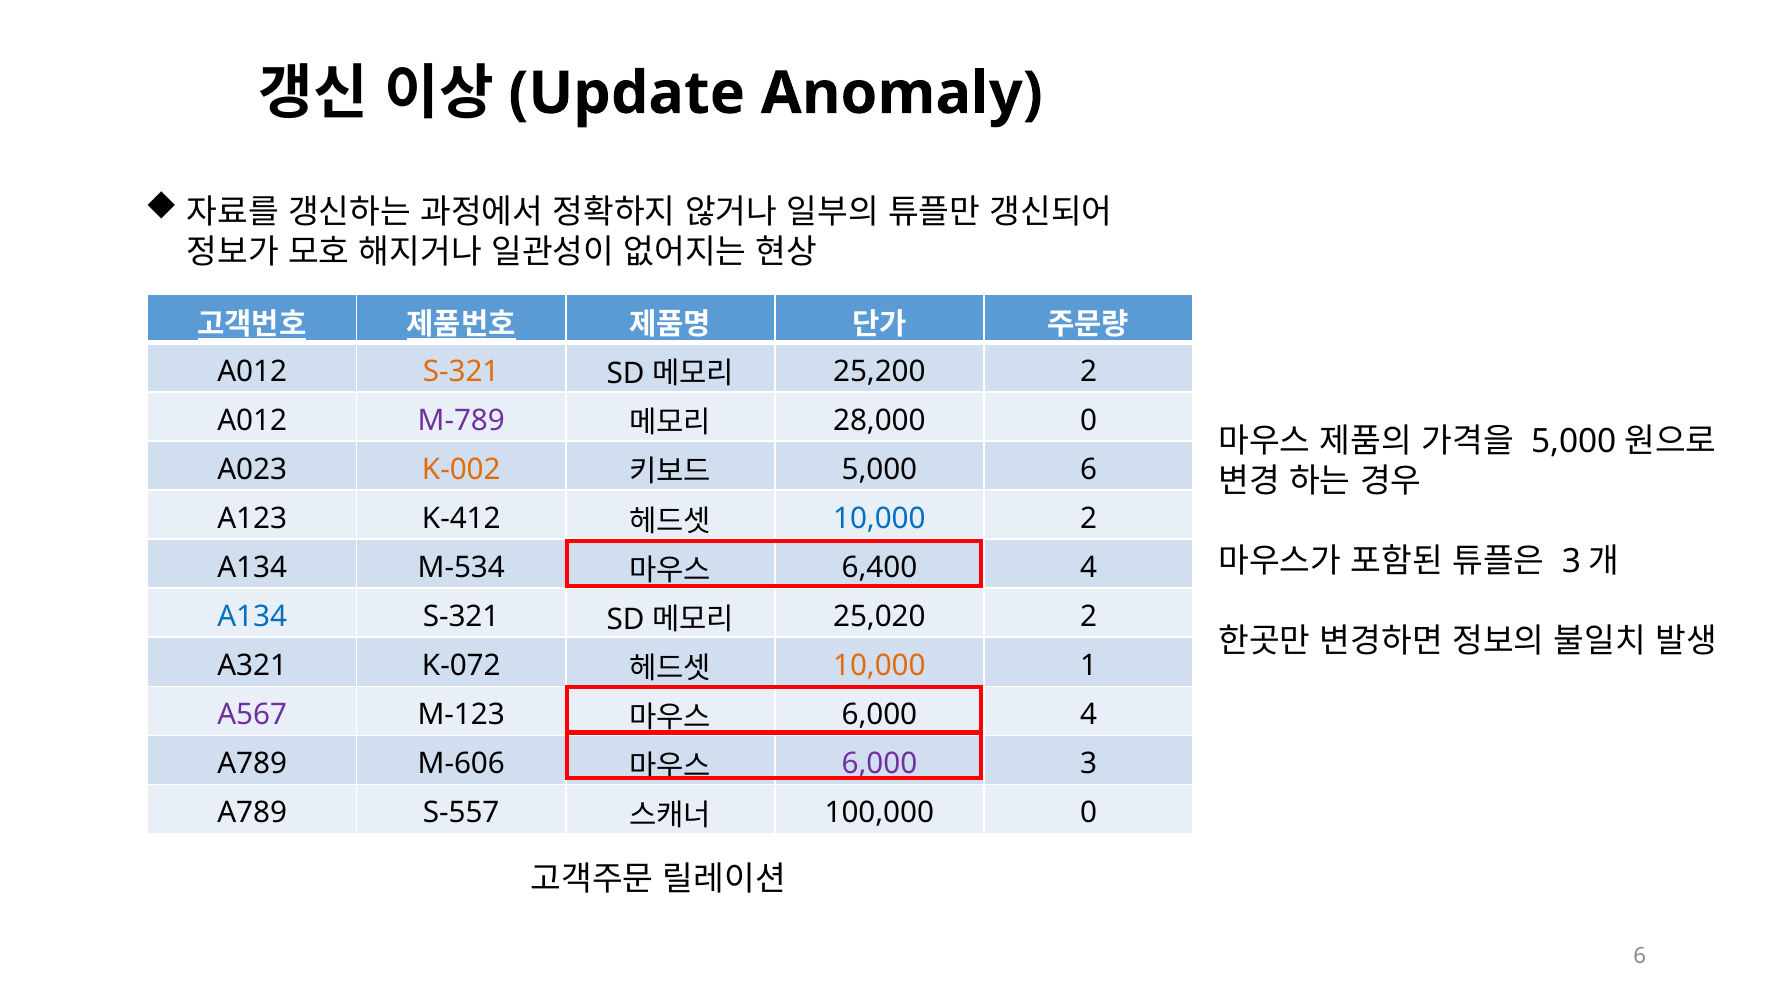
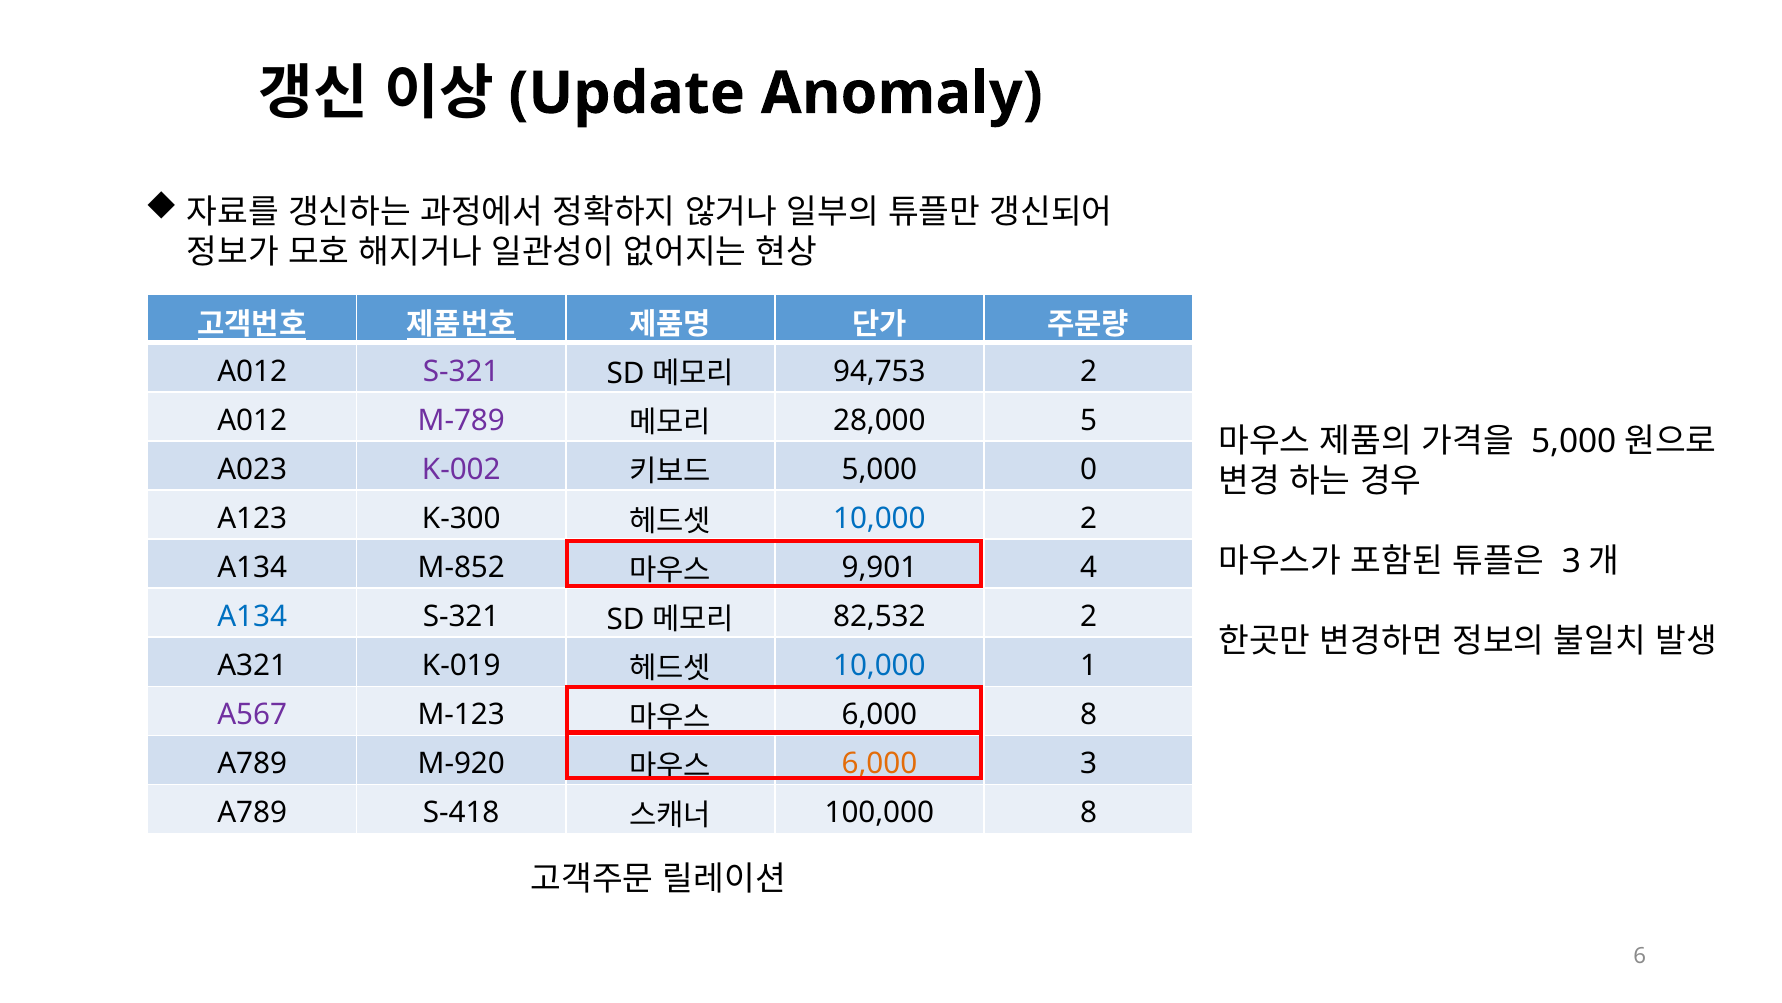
S-321 colour: orange -> purple (461, 371)
25,200: 25,200 -> 94,753 (879, 371)
28,000 0: 0 -> 5 (1089, 420)
K-002 colour: orange -> purple (461, 469)
5,000 6: 6 -> 0 (1089, 469)
K-412: K-412 -> K-300 (461, 518)
M-534: M-534 -> M-852 (461, 567)
6,400: 6,400 -> 9,901 (879, 567)
25,020: 25,020 -> 82,532 (879, 616)
K-072: K-072 -> K-019 (461, 665)
10,000 colour: orange -> blue (879, 665)
6,000 4: 4 -> 8 (1089, 714)
M-606: M-606 -> M-920 (461, 763)
6,000 colour: purple -> orange (879, 763)
S-557: S-557 -> S-418 (461, 812)
100,000 0: 0 -> 8 (1089, 812)
